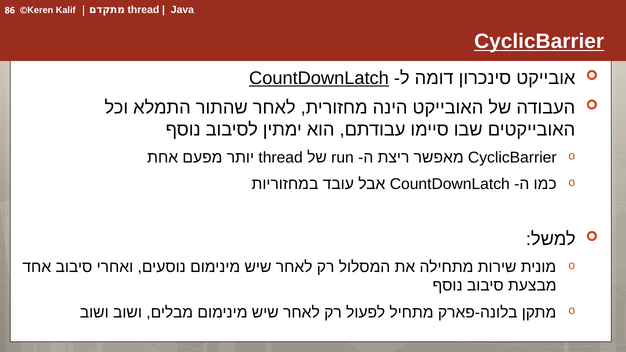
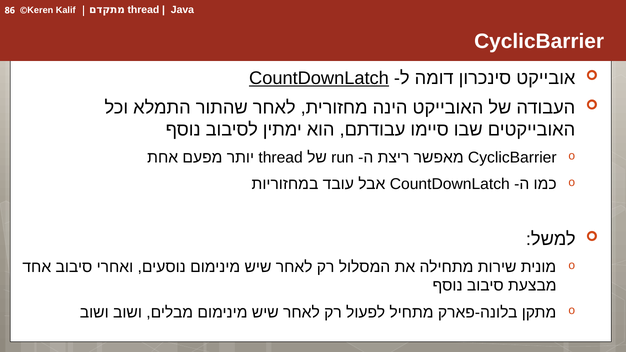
CyclicBarrier underline: present -> none (539, 41)
